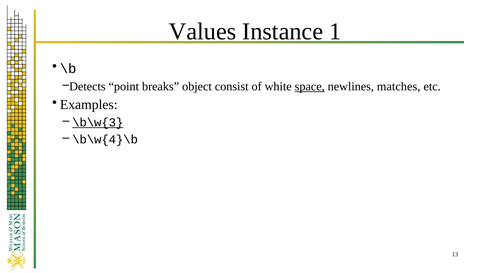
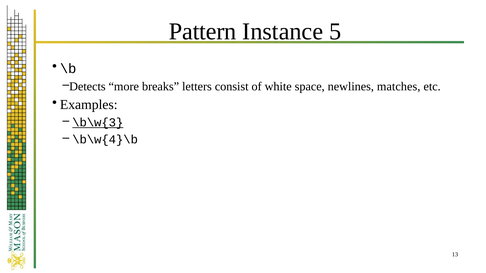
Values: Values -> Pattern (203, 31)
1: 1 -> 5 (335, 31)
point: point -> more (124, 87)
object: object -> letters (197, 87)
space underline: present -> none (310, 87)
